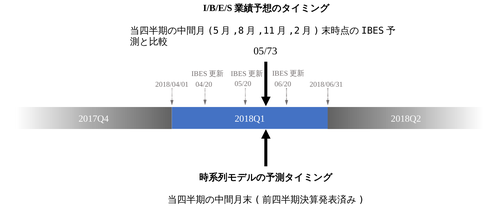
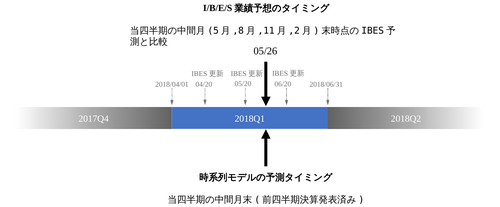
05/73: 05/73 -> 05/26 (265, 51)
